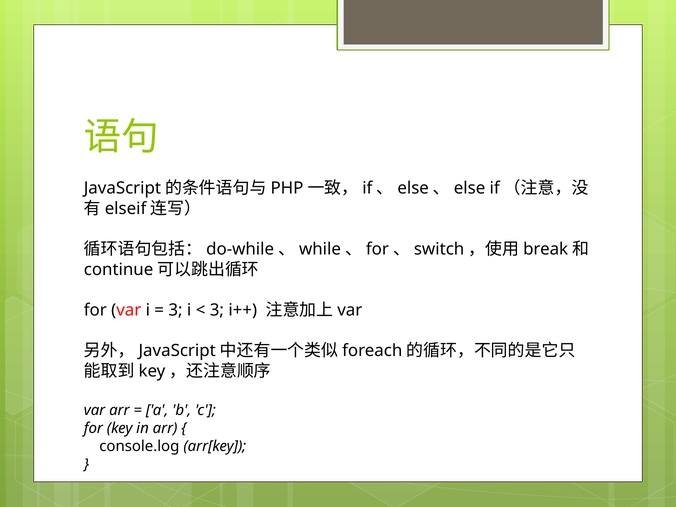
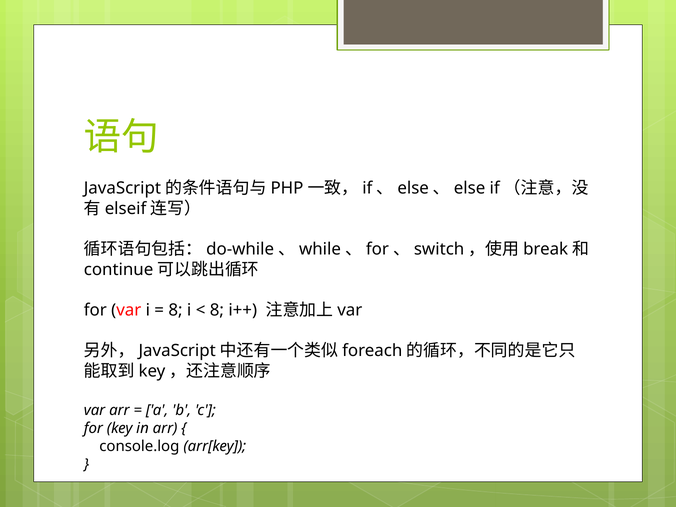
3: 3 -> 8 (176, 310)
3: 3 -> 8 (217, 310)
